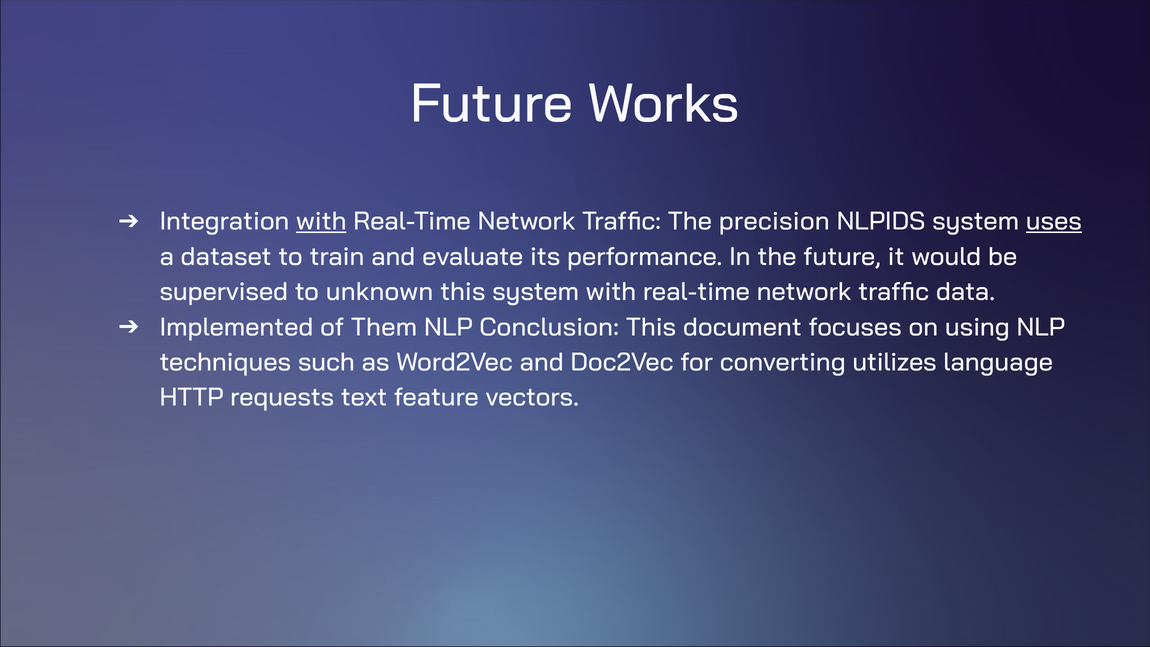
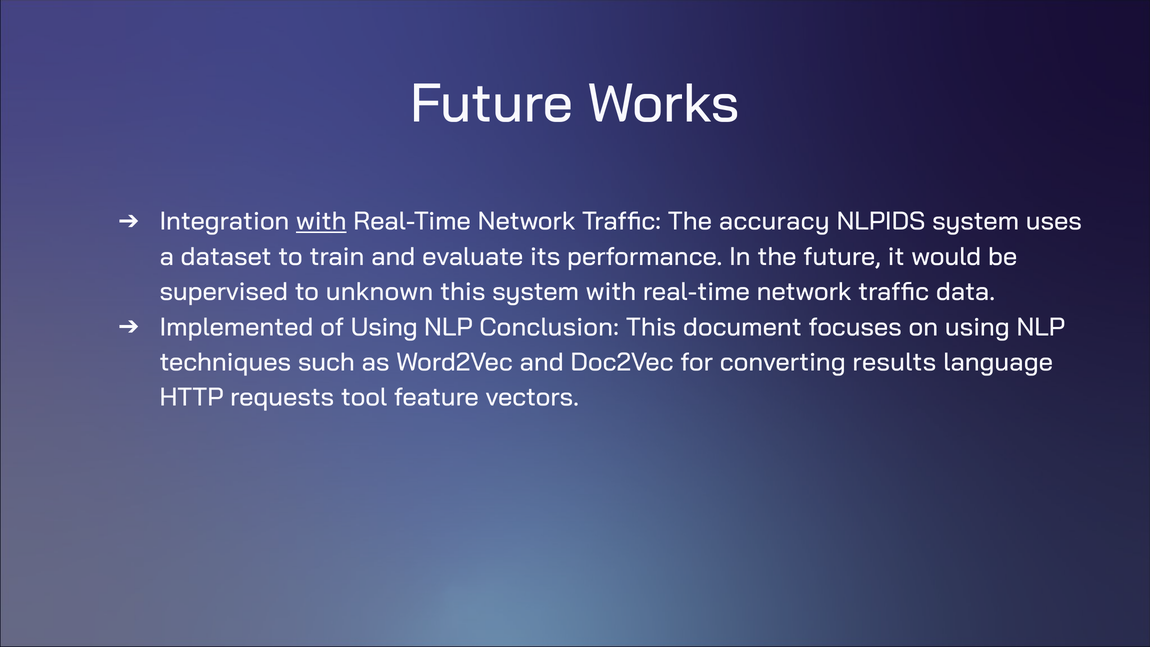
precision: precision -> accuracy (774, 221)
uses underline: present -> none (1054, 221)
of Them: Them -> Using (384, 327)
utilizes: utilizes -> results (894, 362)
text: text -> tool (364, 397)
